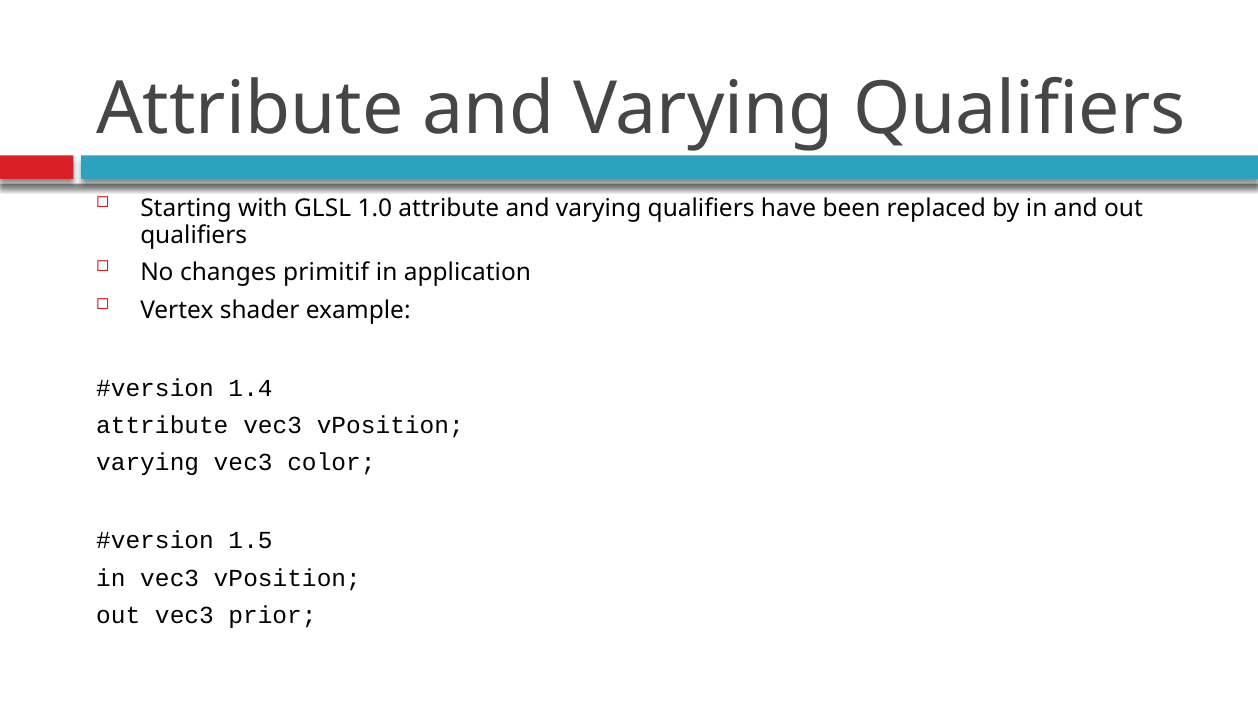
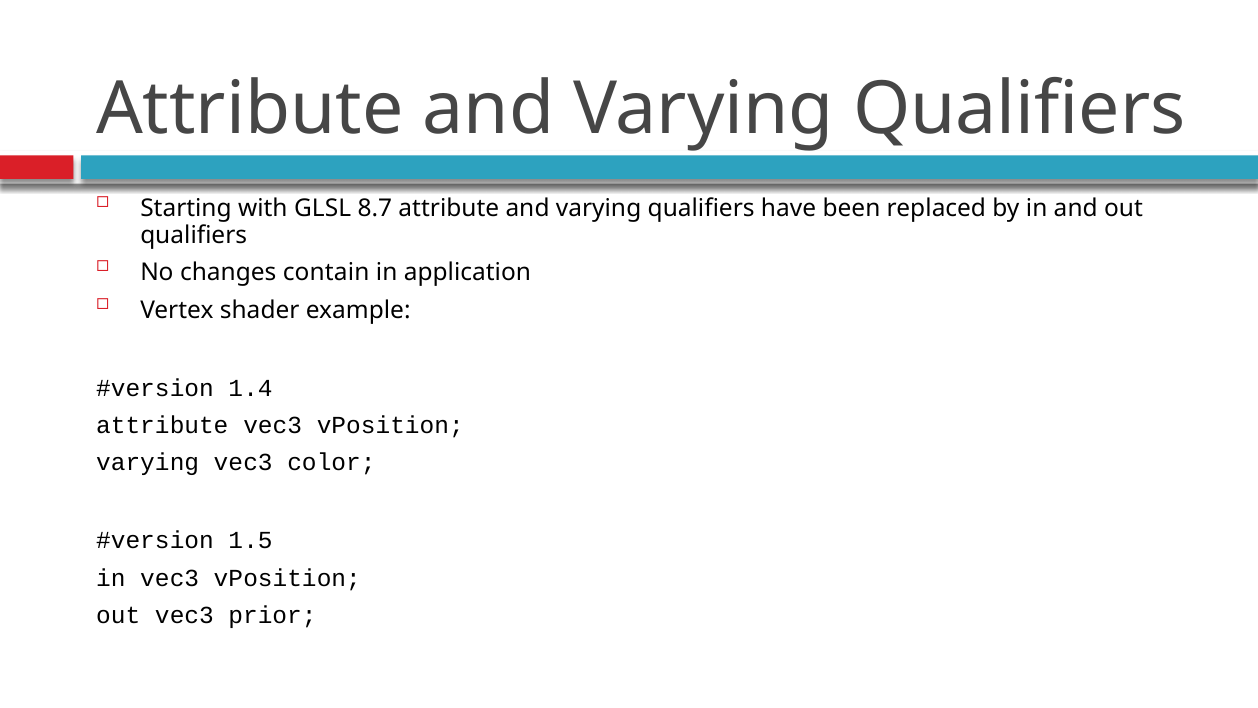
1.0: 1.0 -> 8.7 (375, 209)
primitif: primitif -> contain (326, 273)
